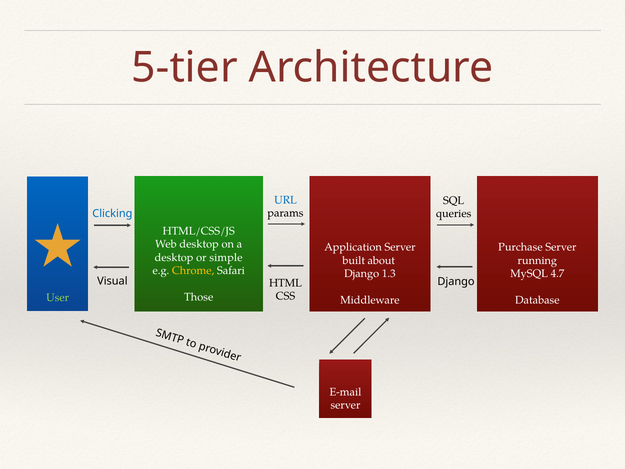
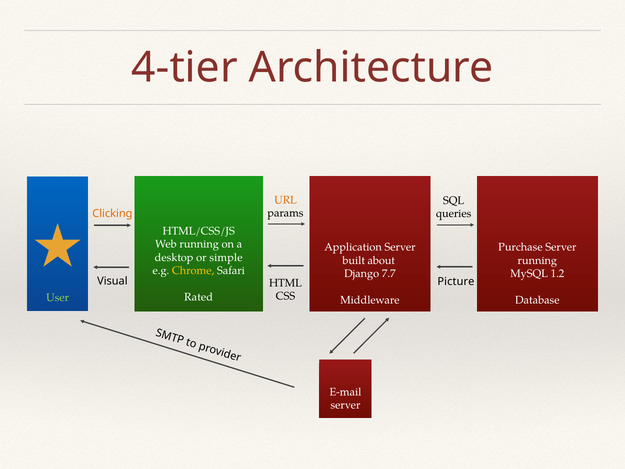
5-tier: 5-tier -> 4-tier (185, 67)
URL colour: blue -> orange (286, 200)
Clicking colour: blue -> orange (112, 214)
Web desktop: desktop -> running (199, 244)
1.3: 1.3 -> 7.7 (389, 274)
4.7: 4.7 -> 1.2 (558, 274)
Django: Django -> Picture (456, 281)
Those: Those -> Rated (199, 297)
